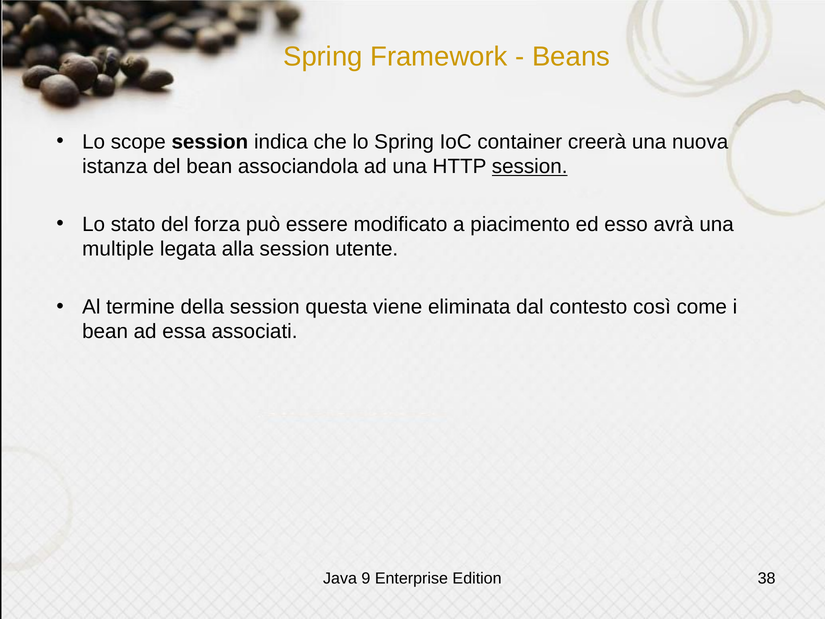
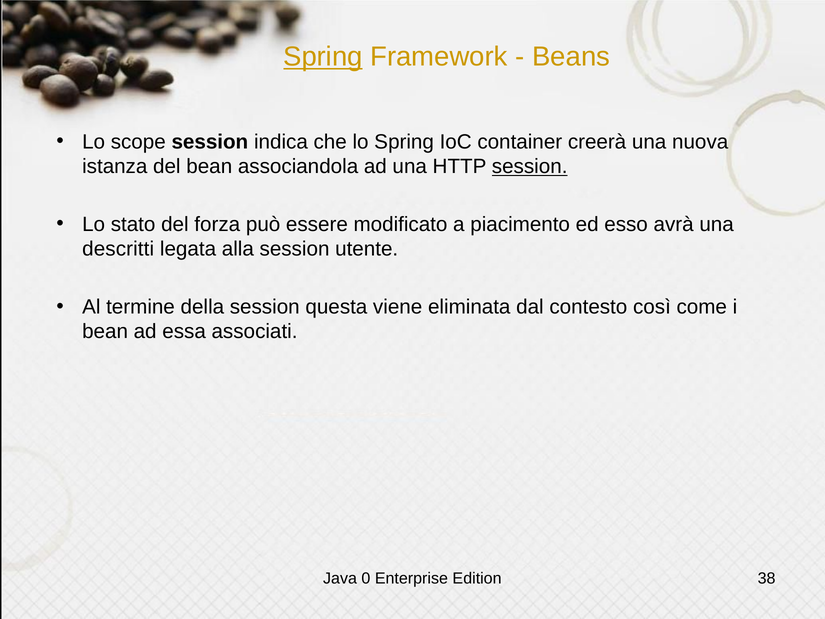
Spring underline: none -> present (323, 57)
multiple: multiple -> descritti (118, 249)
9: 9 -> 0 (366, 578)
